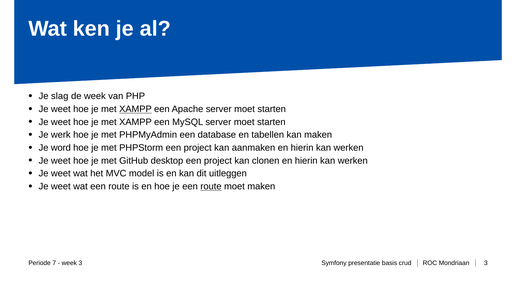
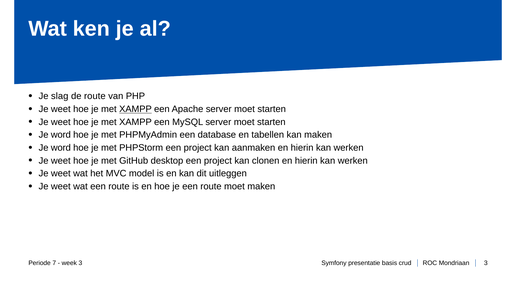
de week: week -> route (95, 96)
werk: werk -> word (61, 135)
route underline: present -> none (211, 187)
